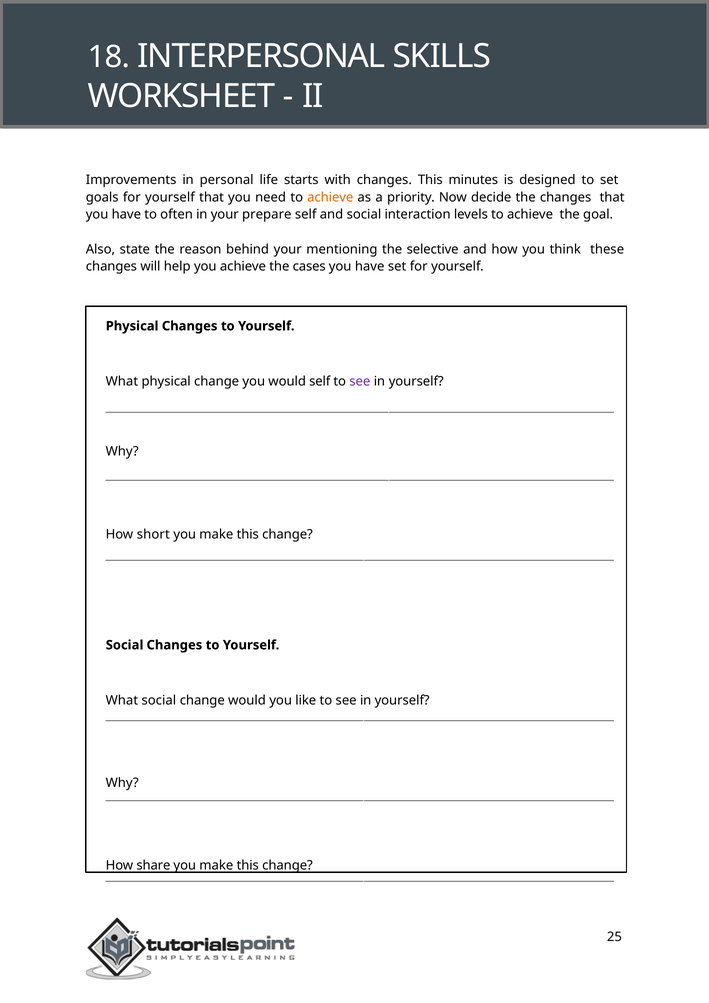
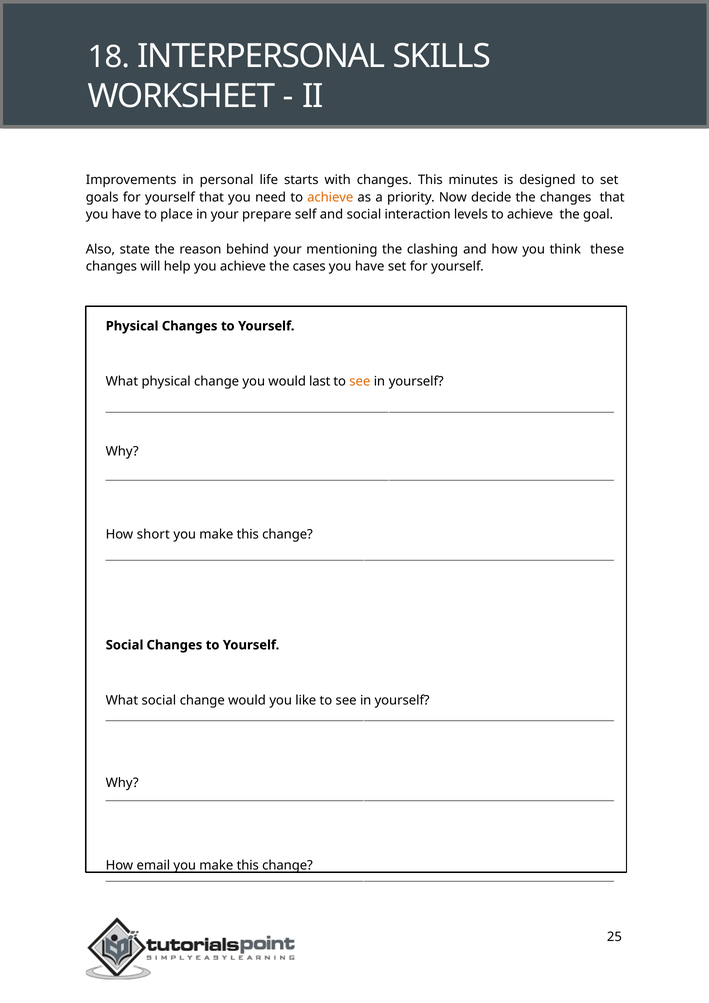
often: often -> place (177, 214)
selective: selective -> clashing (433, 249)
would self: self -> last (320, 381)
see colour: purple -> orange (360, 381)
share: share -> email (153, 866)
